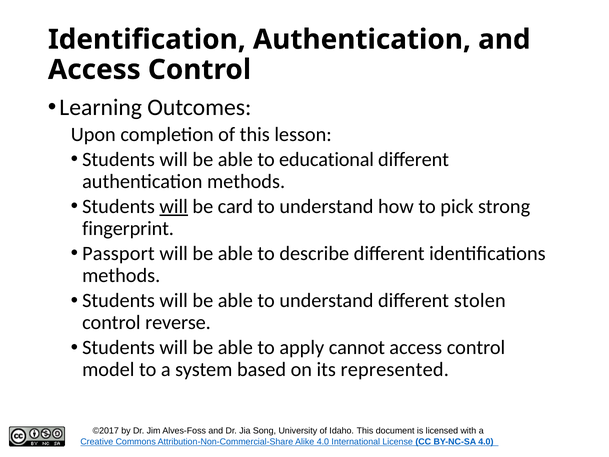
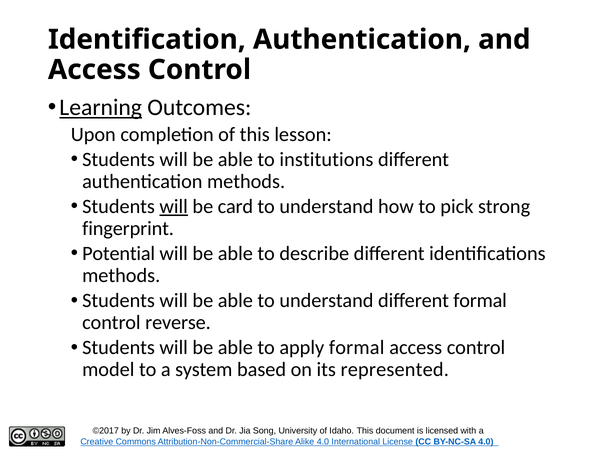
Learning underline: none -> present (101, 107)
educational: educational -> institutions (326, 159)
Passport: Passport -> Potential (119, 253)
different stolen: stolen -> formal (480, 300)
apply cannot: cannot -> formal (357, 347)
